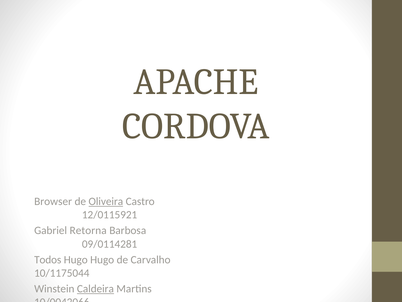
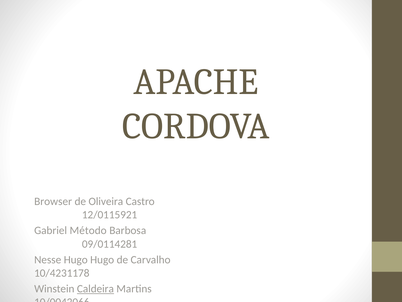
Oliveira underline: present -> none (106, 201)
Retorna: Retorna -> Método (88, 230)
Todos: Todos -> Nesse (48, 259)
10/1175044: 10/1175044 -> 10/4231178 (62, 273)
